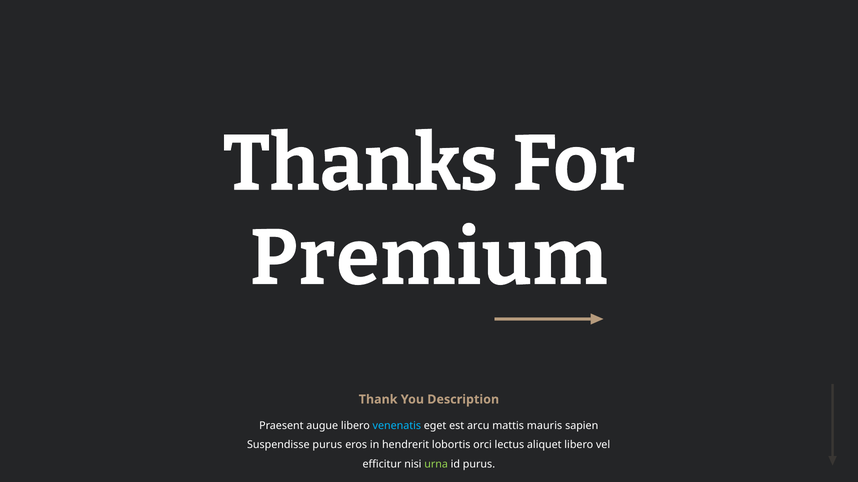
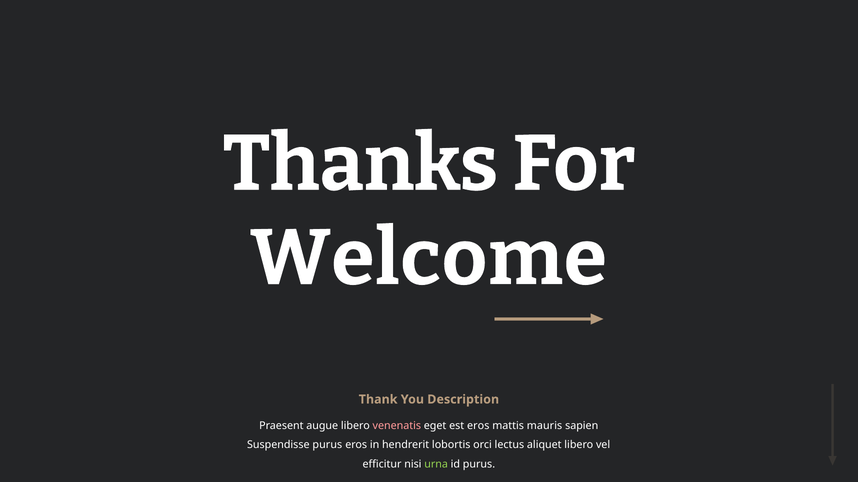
Premium: Premium -> Welcome (429, 259)
venenatis colour: light blue -> pink (397, 426)
est arcu: arcu -> eros (478, 426)
